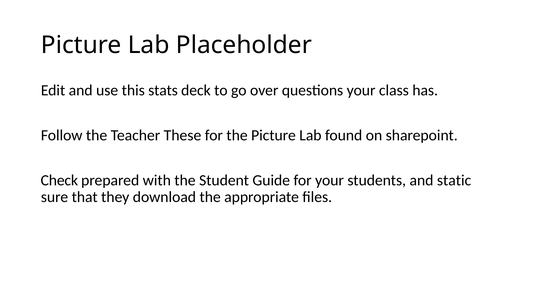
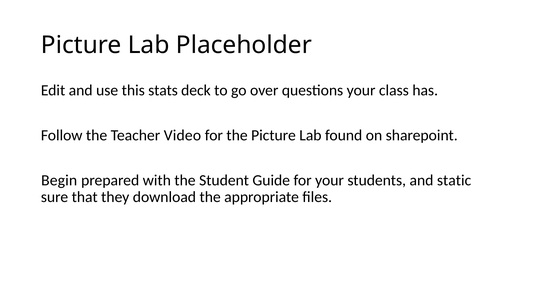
These: These -> Video (182, 136)
Check: Check -> Begin (59, 181)
